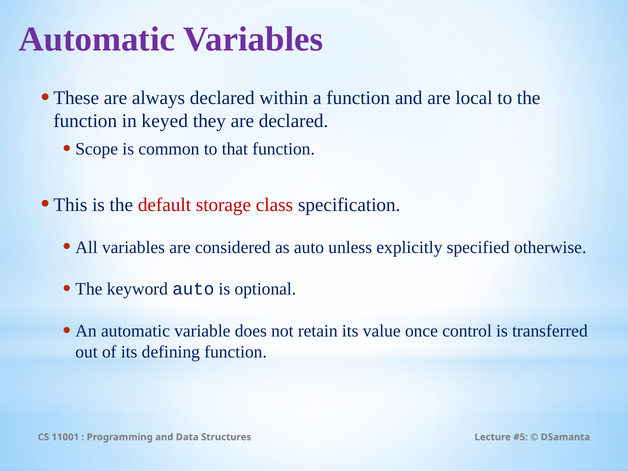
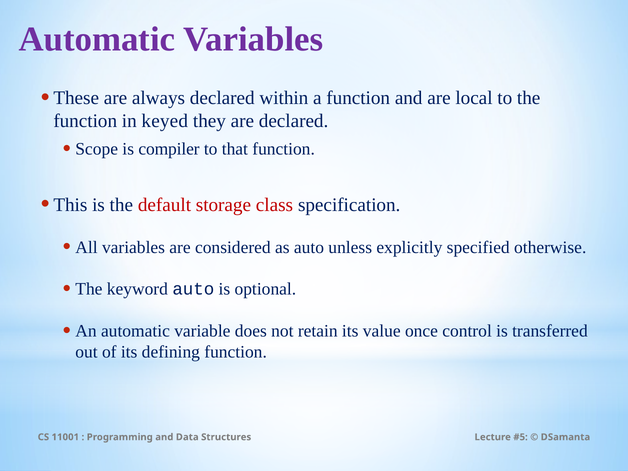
common: common -> compiler (169, 149)
